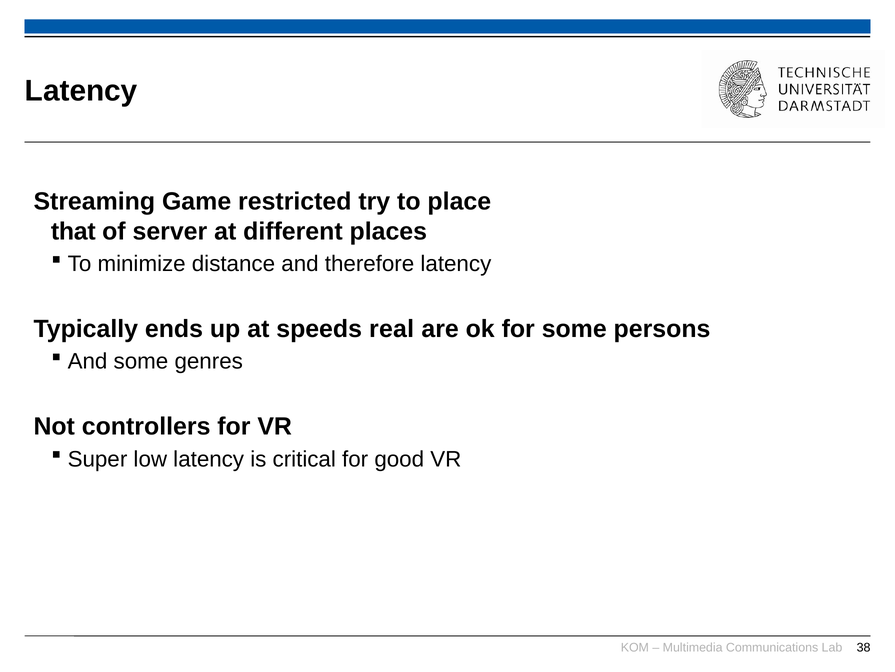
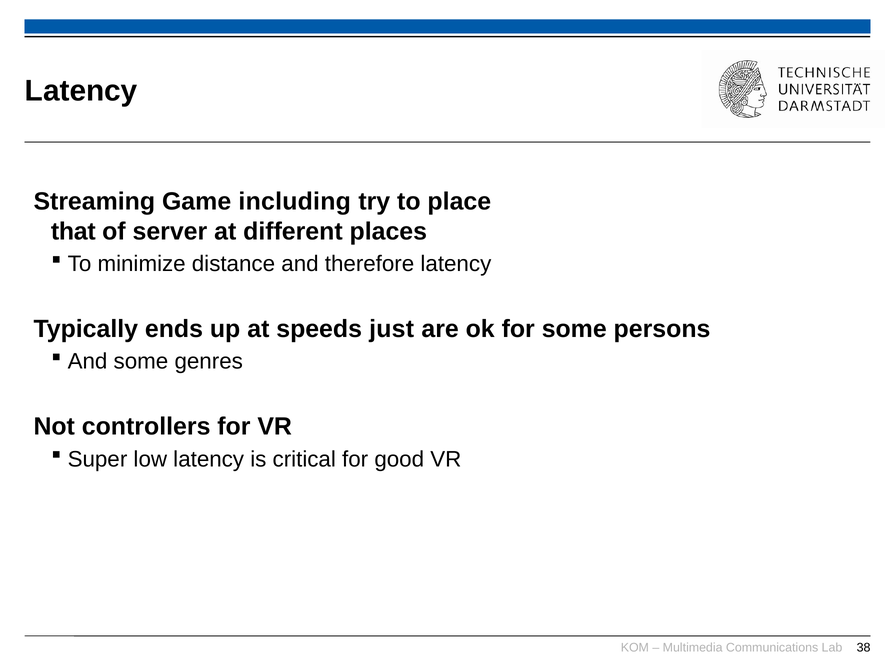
restricted: restricted -> including (295, 201)
real: real -> just (392, 329)
